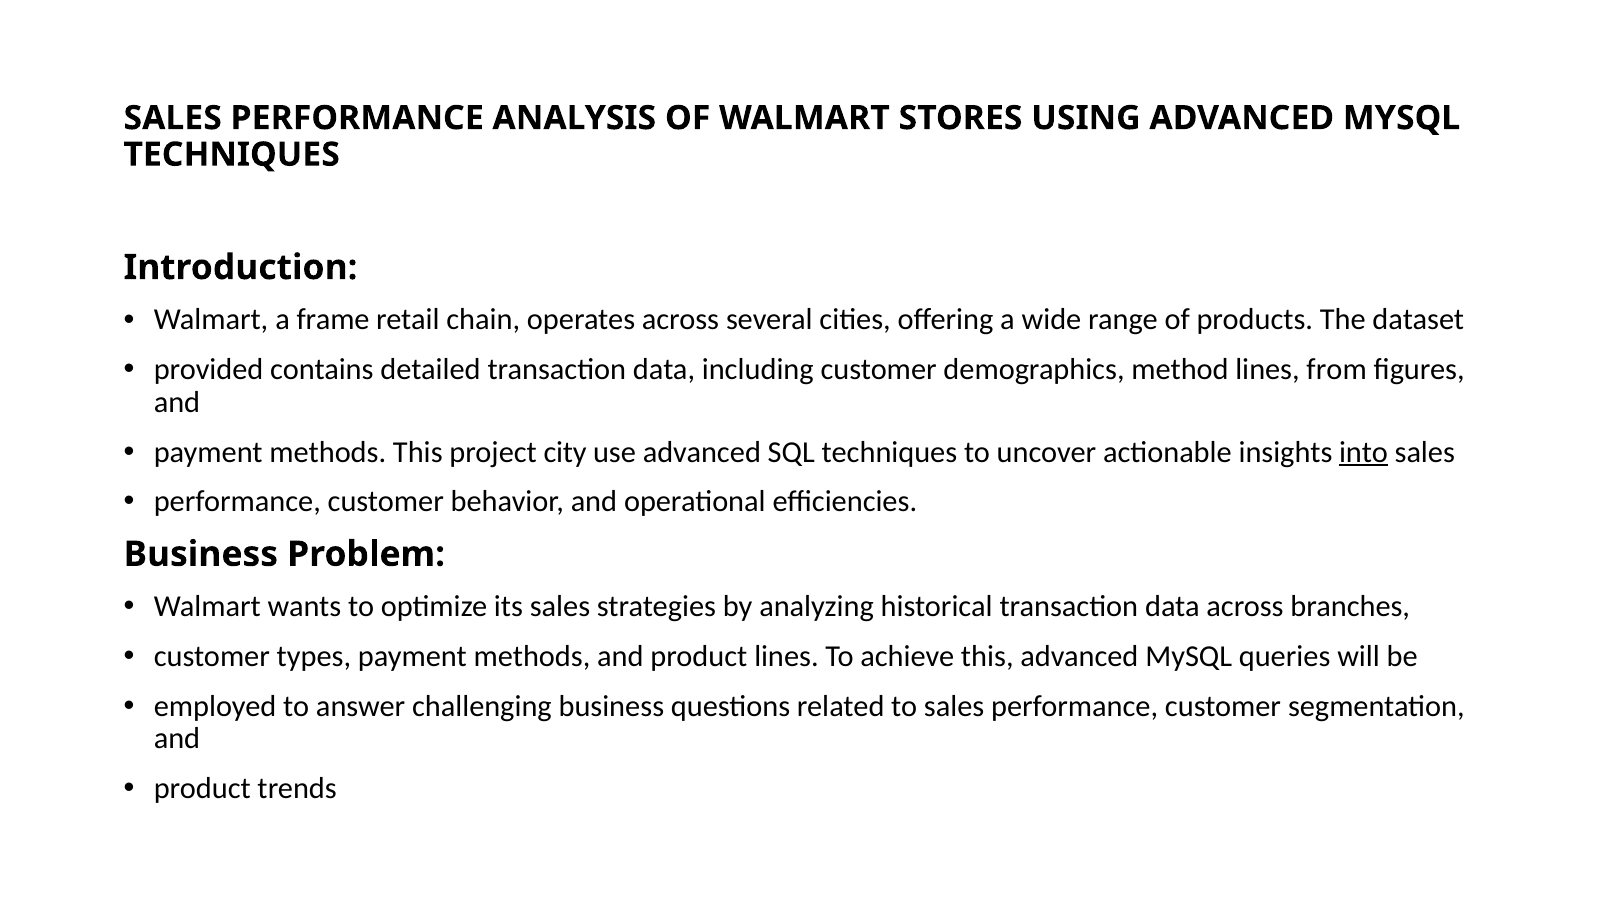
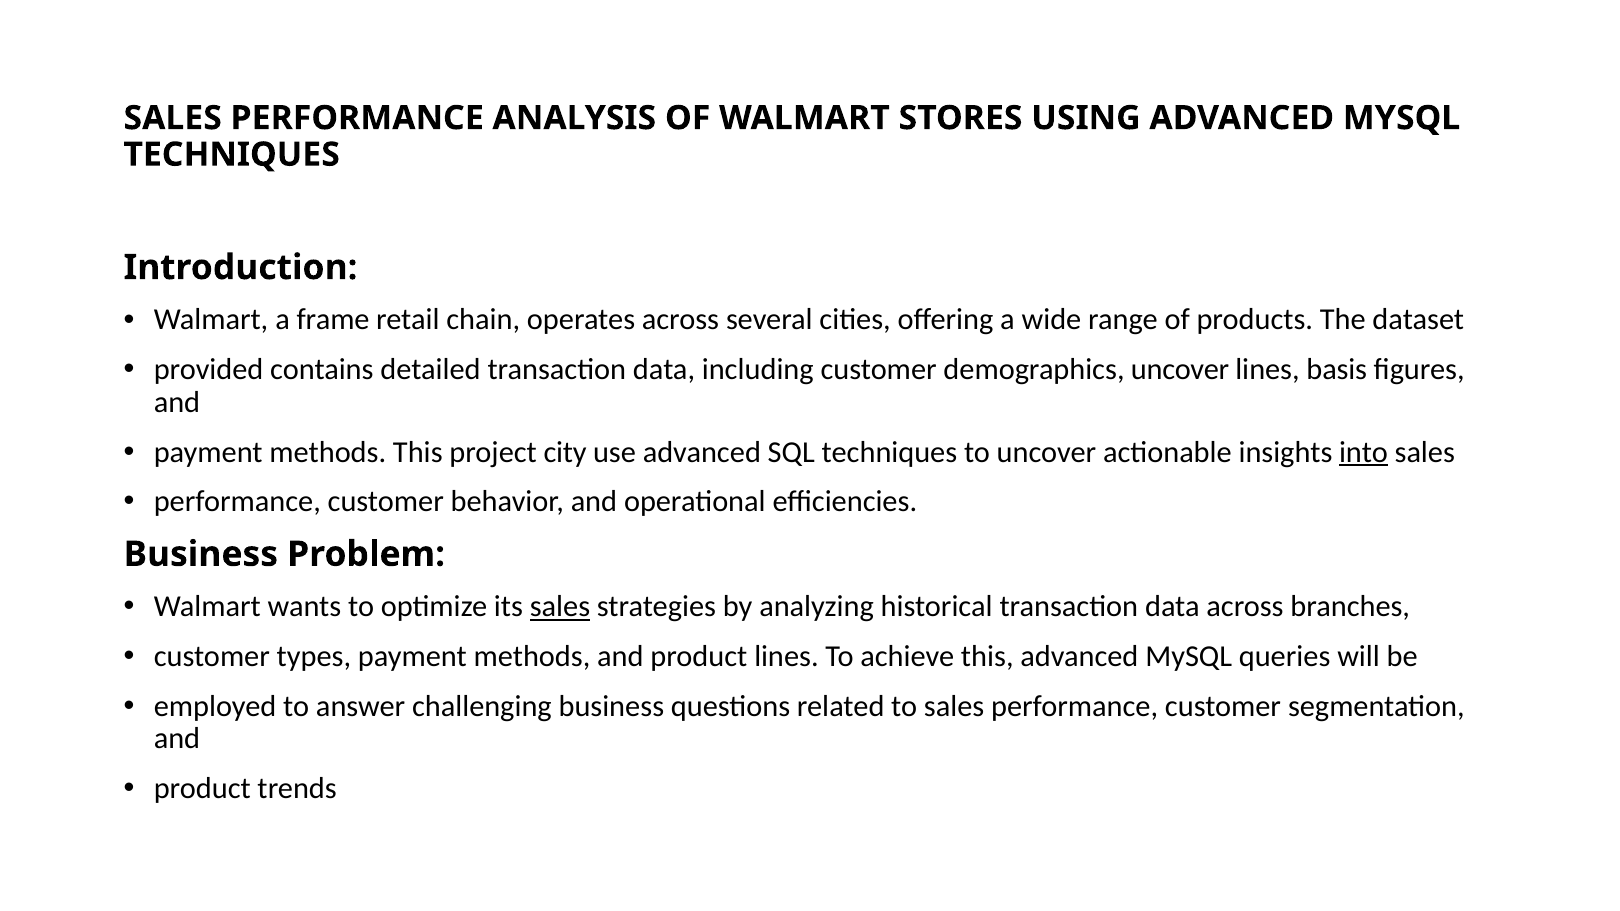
demographics method: method -> uncover (1180, 370)
from: from -> basis (1337, 370)
sales underline: none -> present (560, 607)
